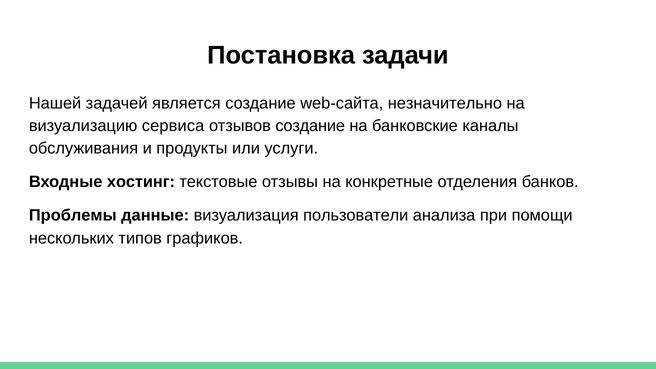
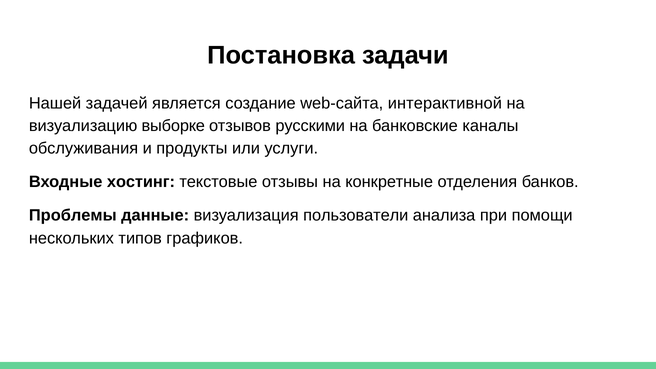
незначительно: незначительно -> интерактивной (445, 103)
сервиса: сервиса -> выборке (173, 126)
отзывов создание: создание -> русскими (310, 126)
